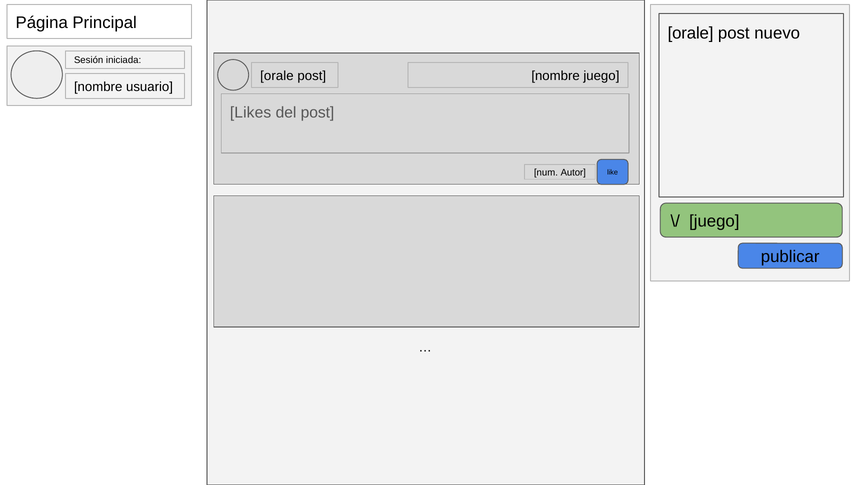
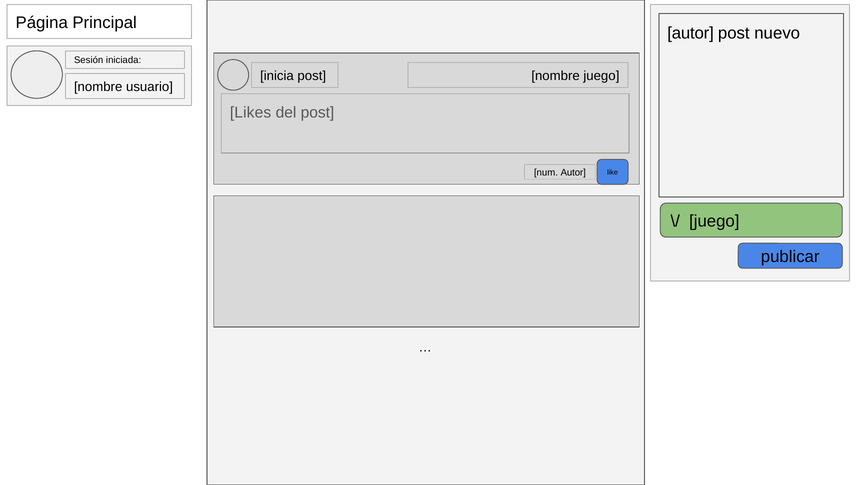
orale: orale -> autor (691, 33)
orale: orale -> inicia (277, 76)
